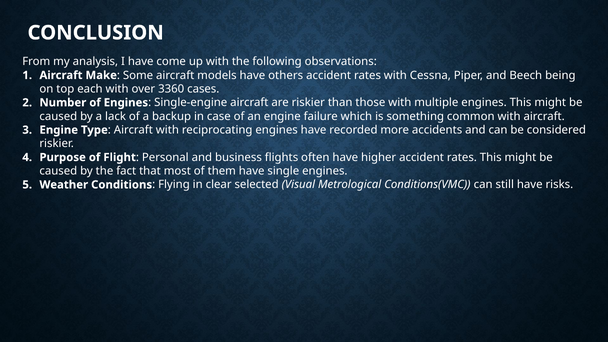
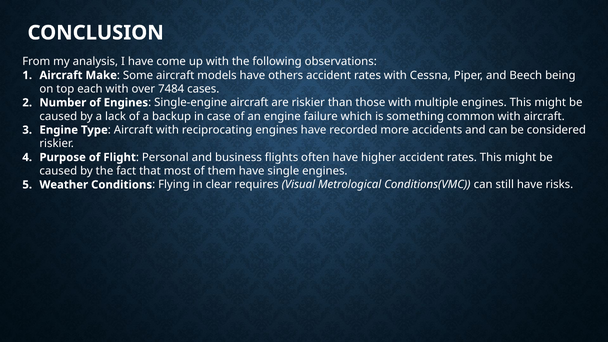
3360: 3360 -> 7484 (171, 89)
selected: selected -> requires (257, 185)
